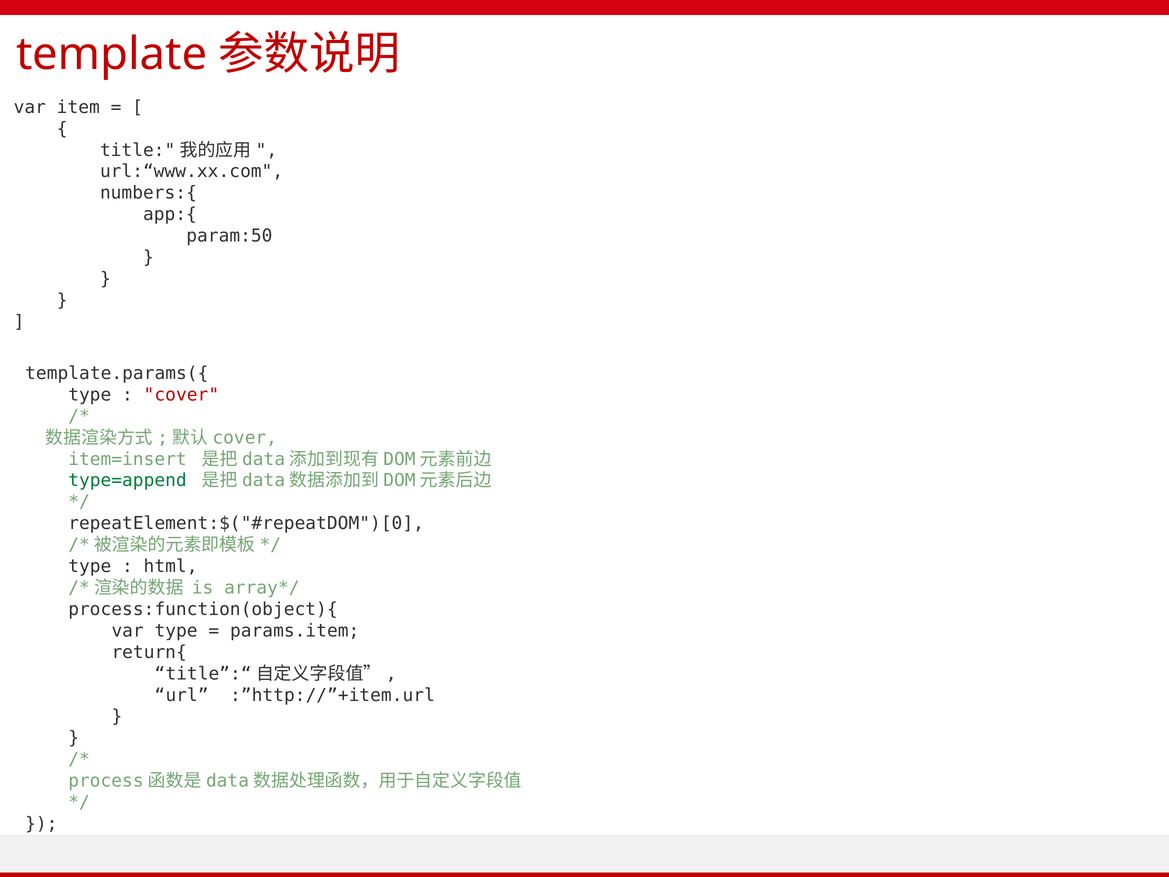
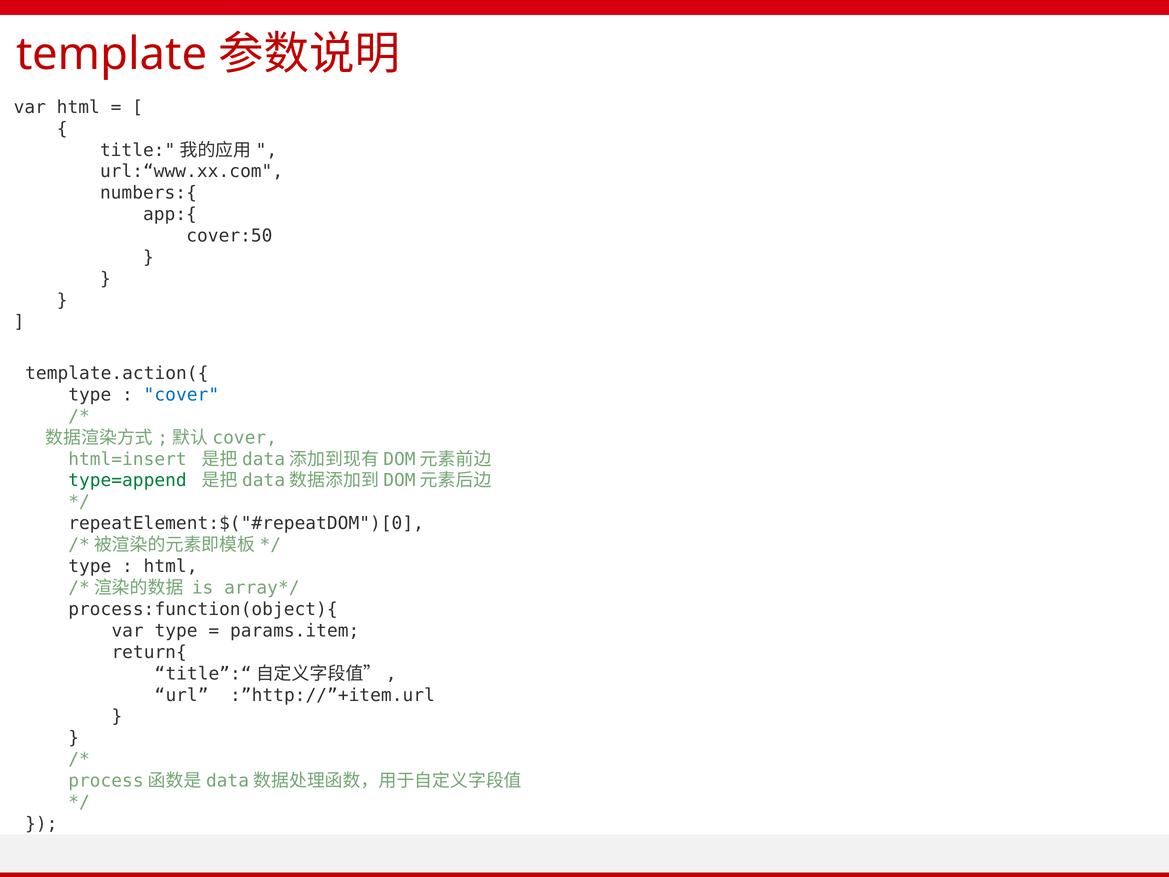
var item: item -> html (78, 107)
param:50: param:50 -> cover:50 (229, 236)
template.params({: template.params({ -> template.action({ (117, 373)
cover colour: red -> blue (181, 395)
item=insert: item=insert -> html=insert (127, 459)
